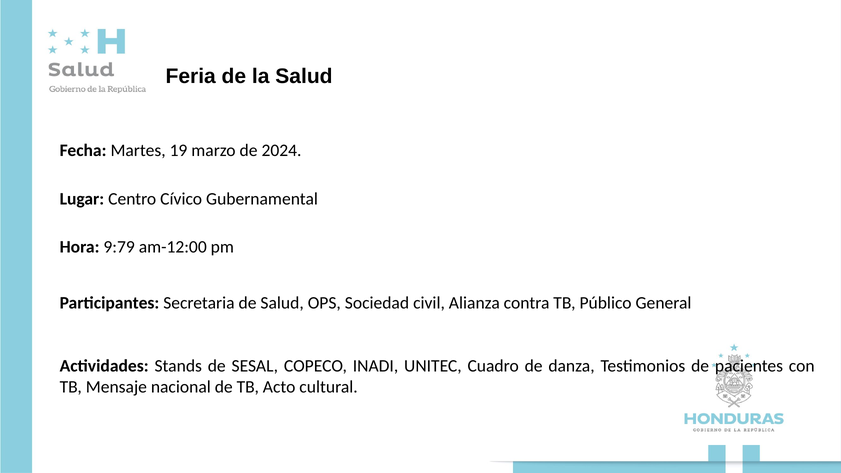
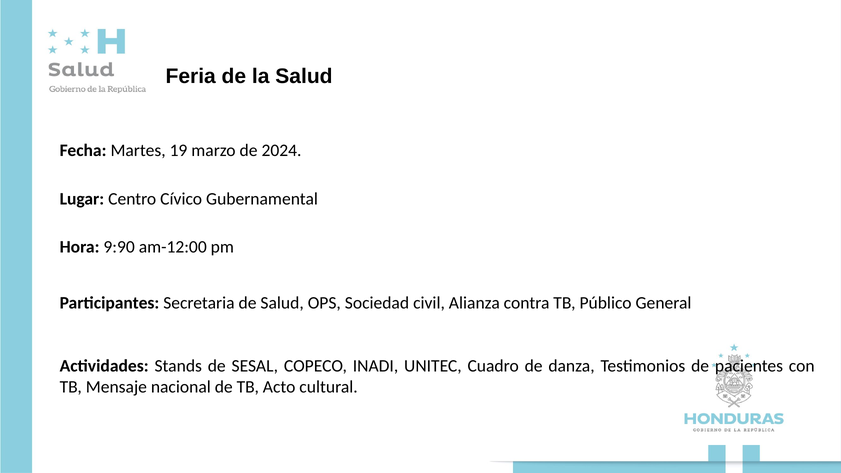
9:79: 9:79 -> 9:90 (119, 247)
